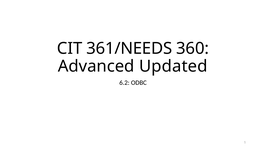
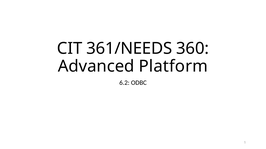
Updated: Updated -> Platform (173, 66)
